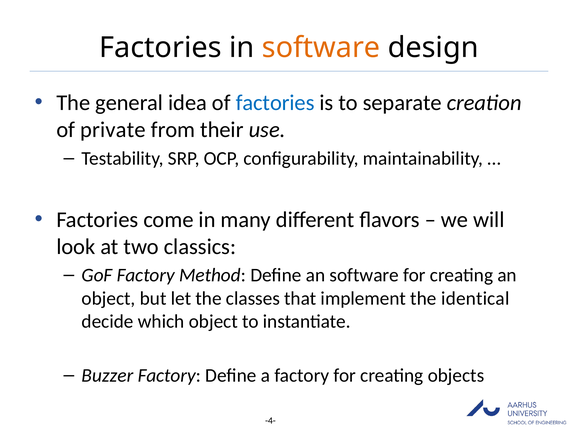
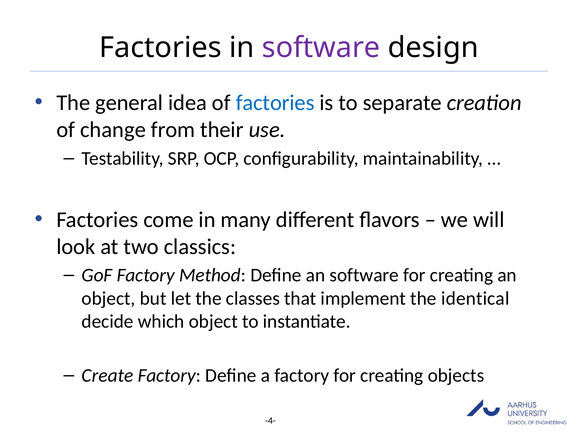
software colour: orange -> purple (321, 48)
private: private -> change (113, 130)
Buzzer: Buzzer -> Create (108, 375)
